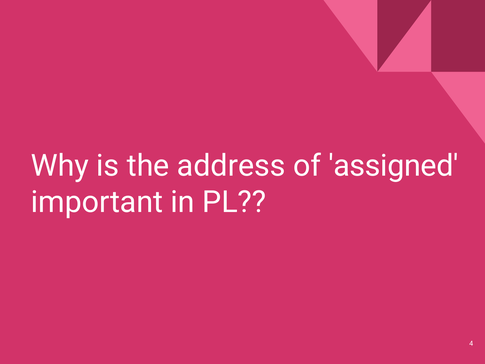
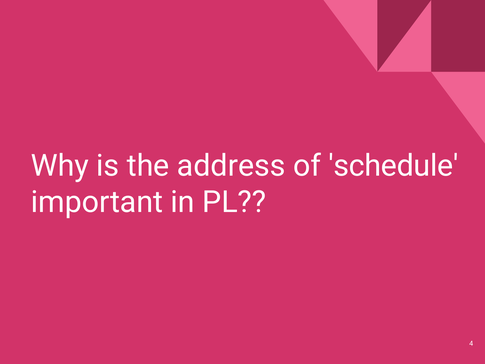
assigned: assigned -> schedule (393, 166)
